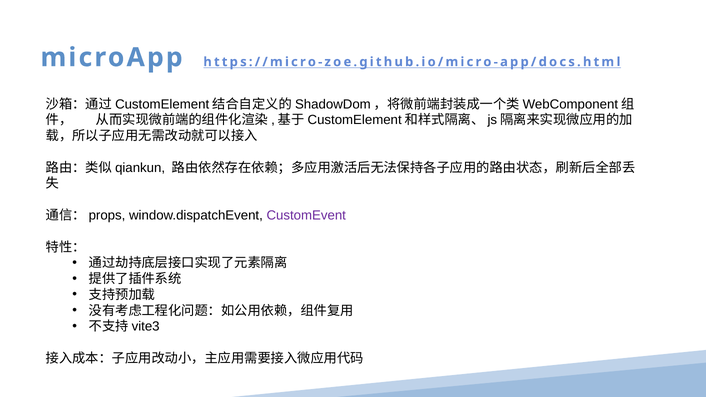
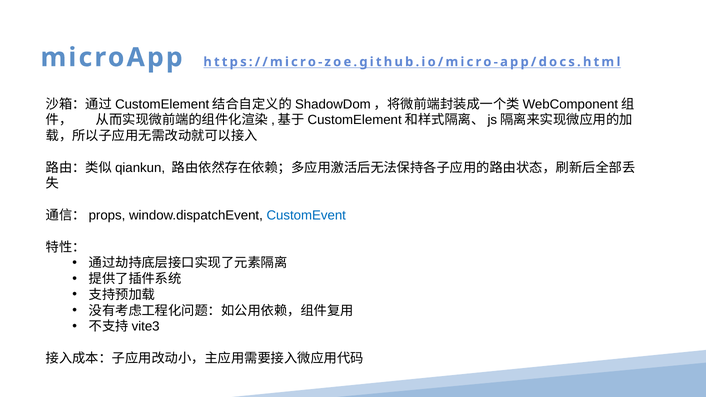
CustomEvent colour: purple -> blue (306, 215)
